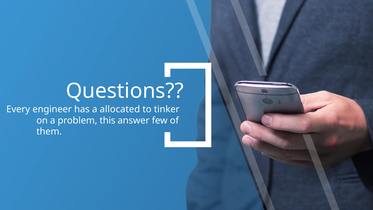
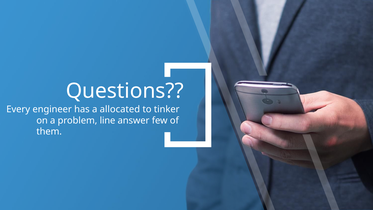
this: this -> line (107, 120)
